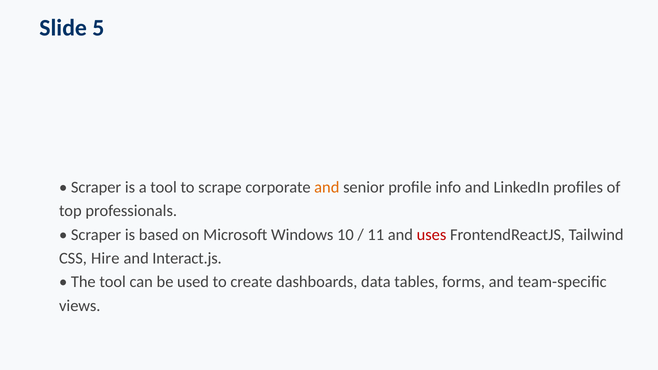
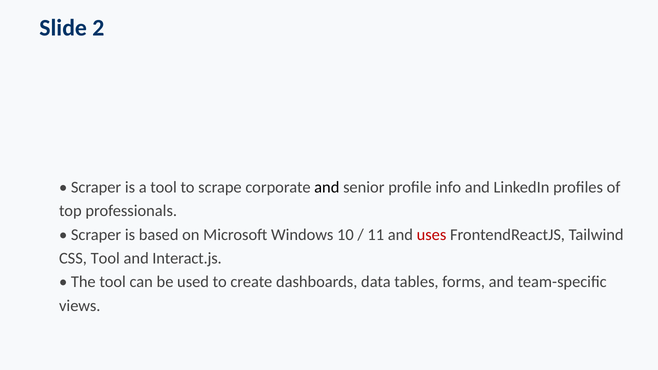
5: 5 -> 2 (98, 28)
and colour: orange -> black (327, 187)
CSS Hire: Hire -> Tool (105, 258)
